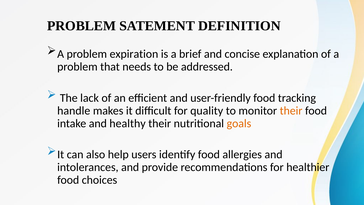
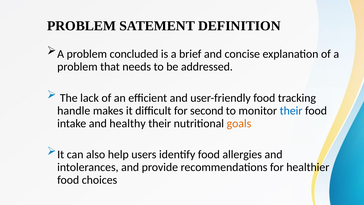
expiration: expiration -> concluded (134, 54)
quality: quality -> second (207, 111)
their colour: orange -> blue (291, 111)
